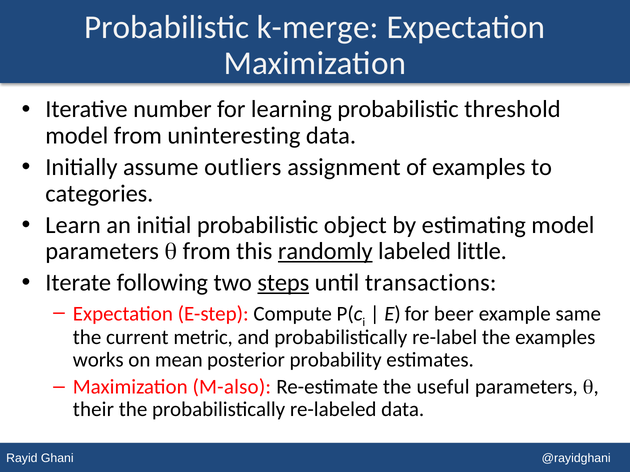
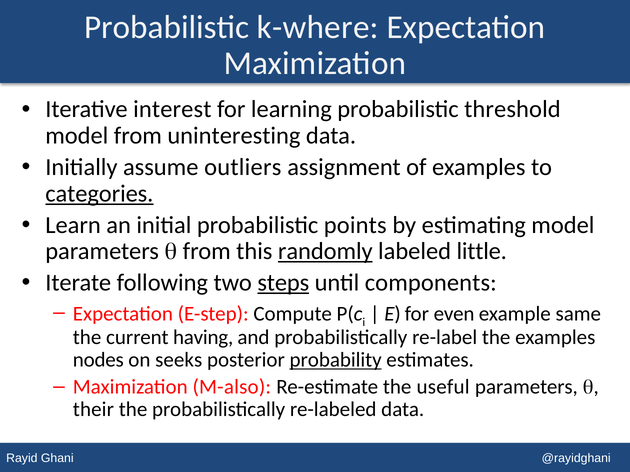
k-merge: k-merge -> k-where (318, 27)
number: number -> interest (172, 110)
categories underline: none -> present (99, 194)
object: object -> points (355, 225)
transactions: transactions -> components (431, 283)
beer: beer -> even (454, 314)
metric: metric -> having (203, 338)
works: works -> nodes (98, 360)
mean: mean -> seeks (179, 360)
probability underline: none -> present (336, 360)
